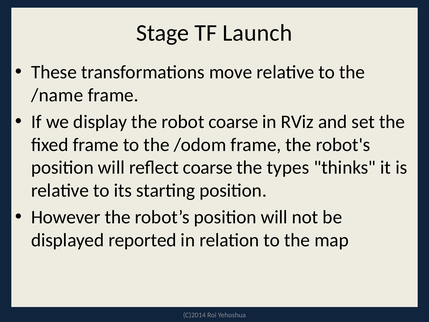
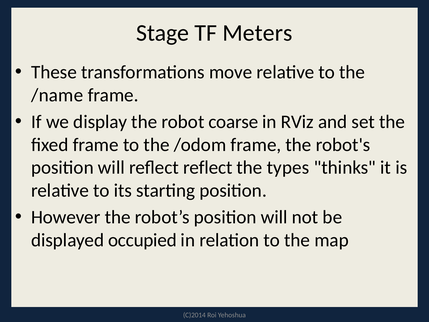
Launch: Launch -> Meters (257, 33)
reflect coarse: coarse -> reflect (208, 168)
reported: reported -> occupied (142, 240)
